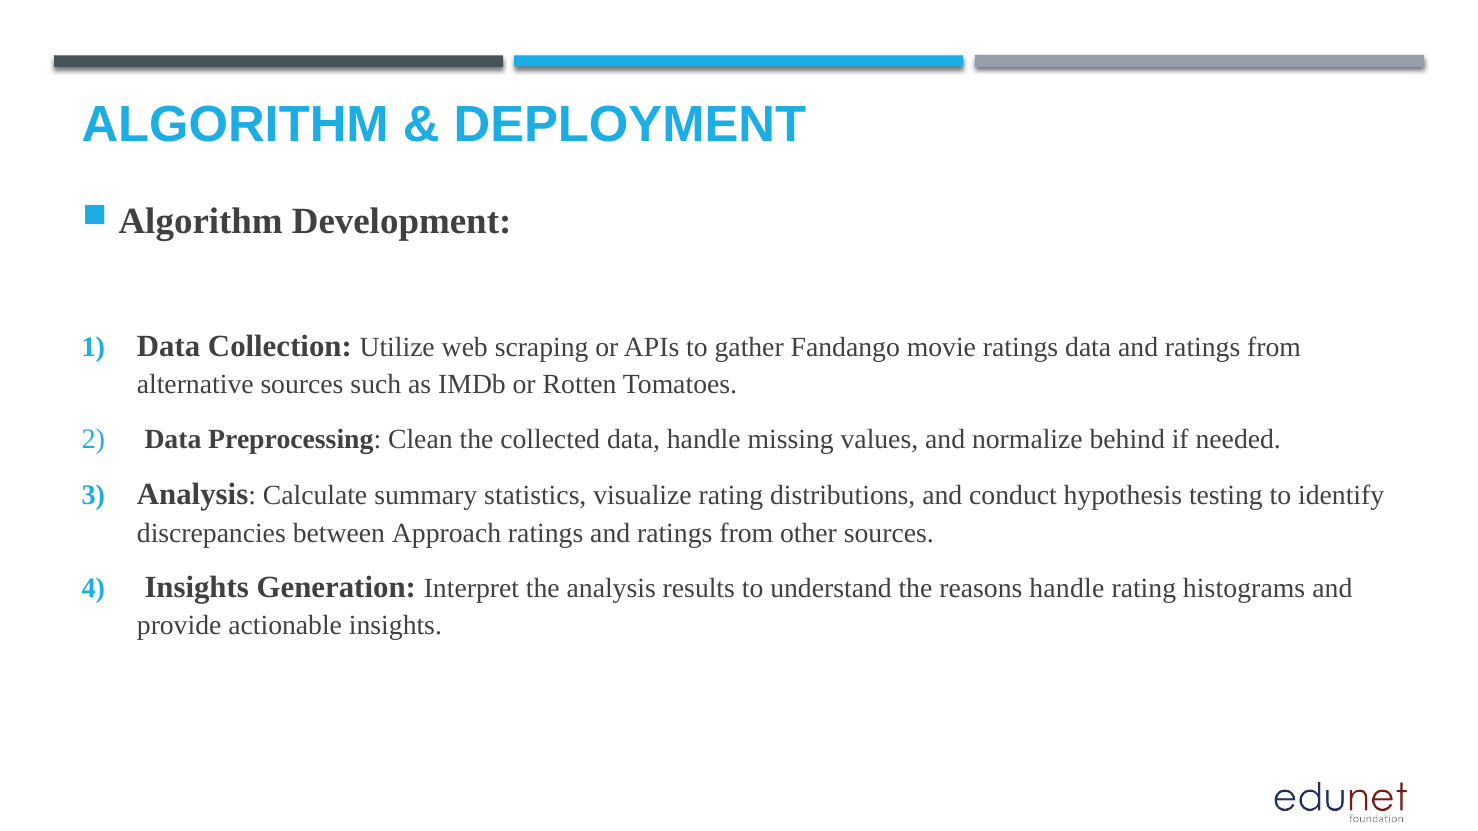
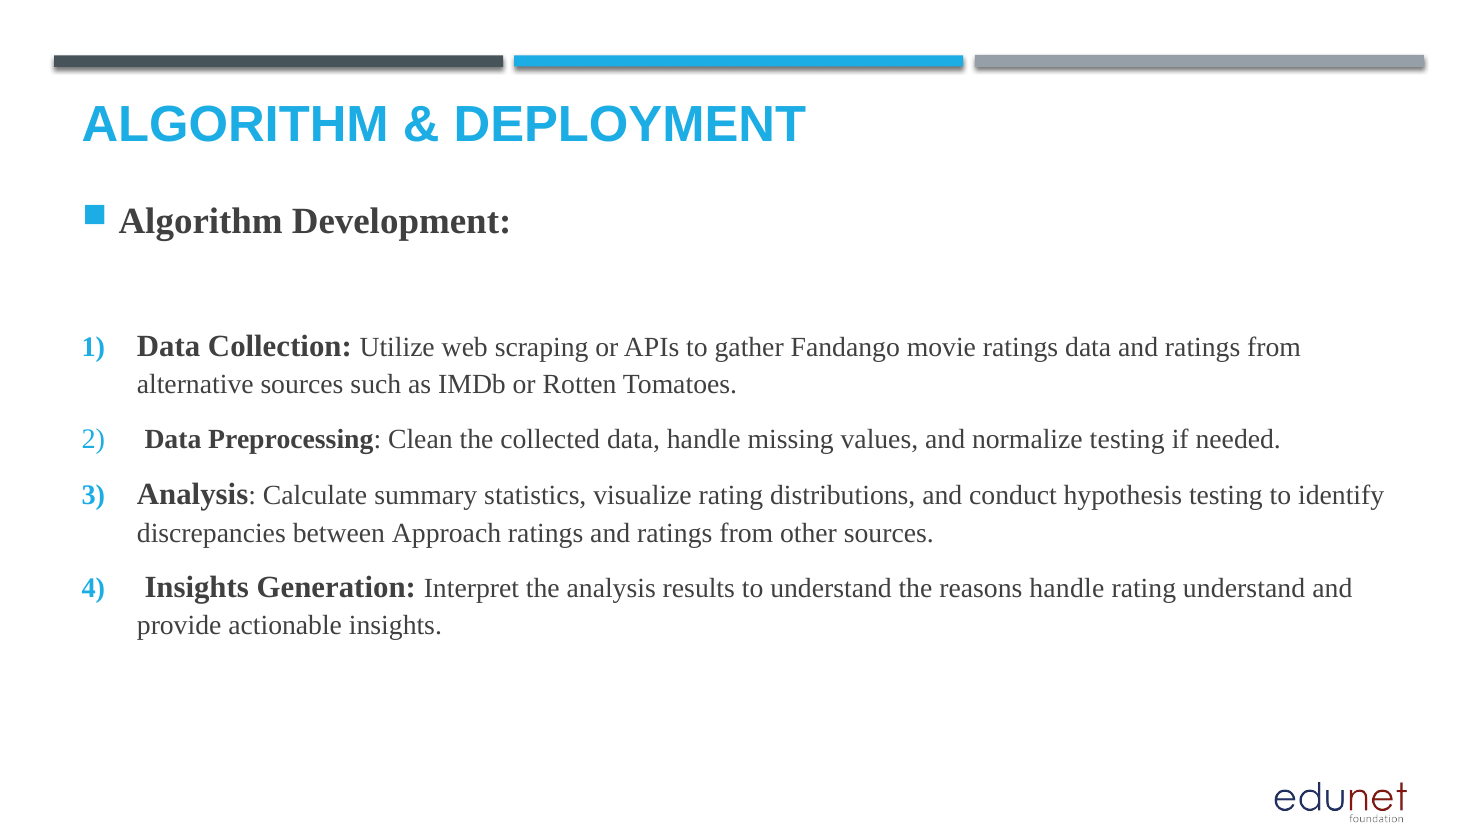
normalize behind: behind -> testing (1127, 440)
rating histograms: histograms -> understand (1244, 589)
